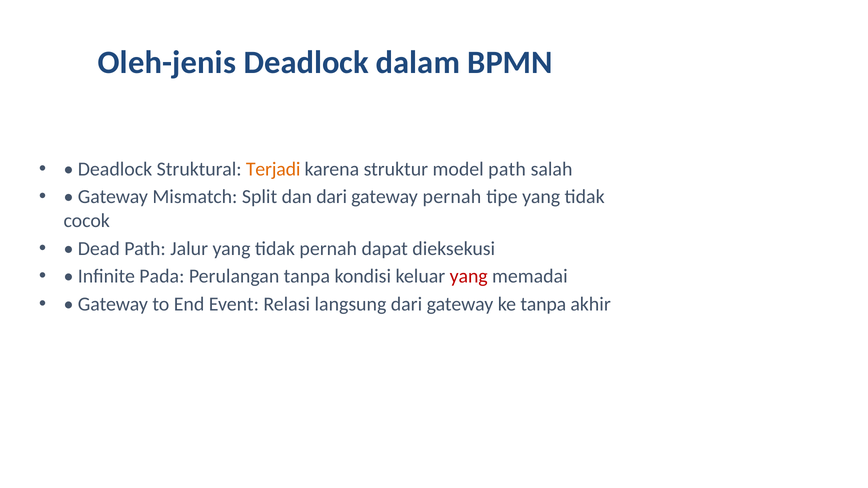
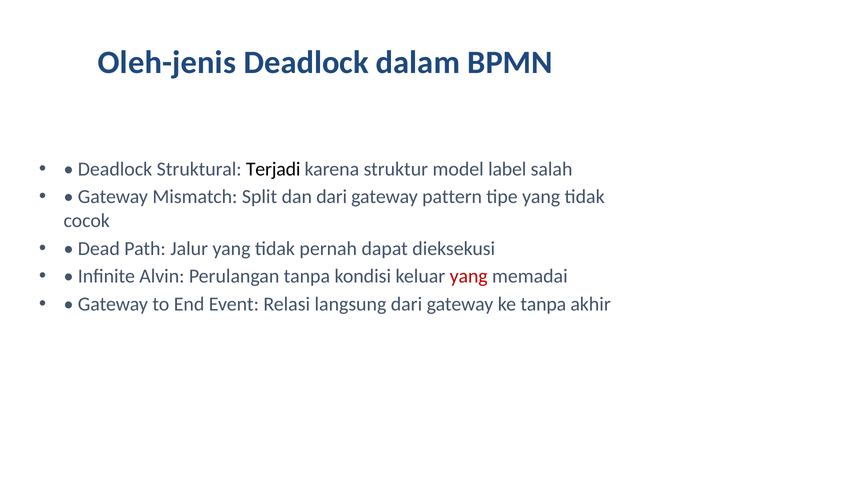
Terjadi colour: orange -> black (273, 169)
model path: path -> label (507, 169)
gateway pernah: pernah -> pattern (452, 197)
Pada: Pada -> Alvin (162, 277)
